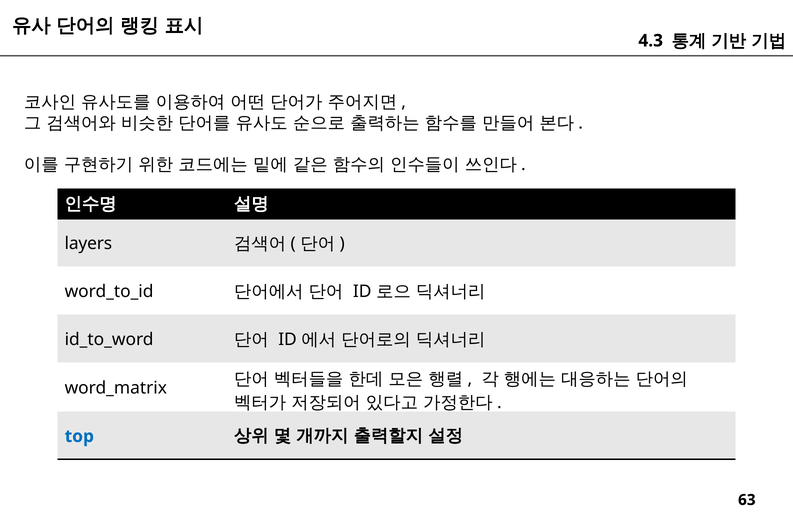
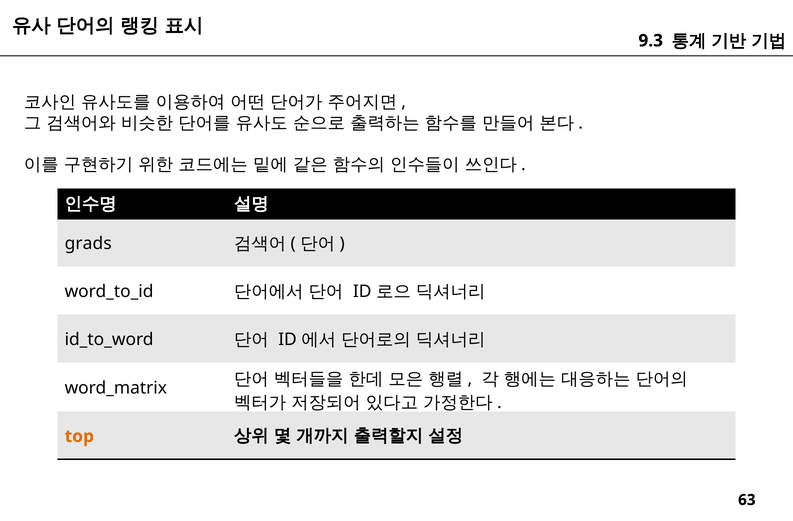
4.3: 4.3 -> 9.3 (651, 41)
layers: layers -> grads (88, 243)
top colour: blue -> orange (79, 436)
